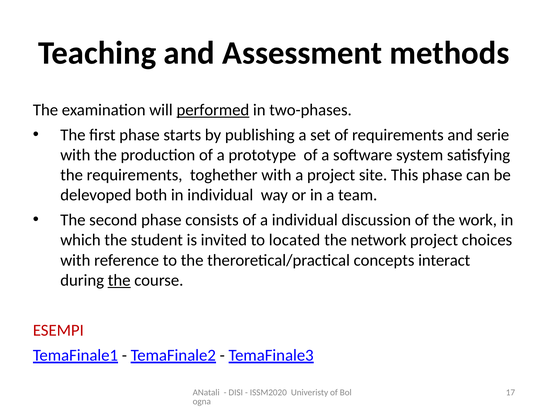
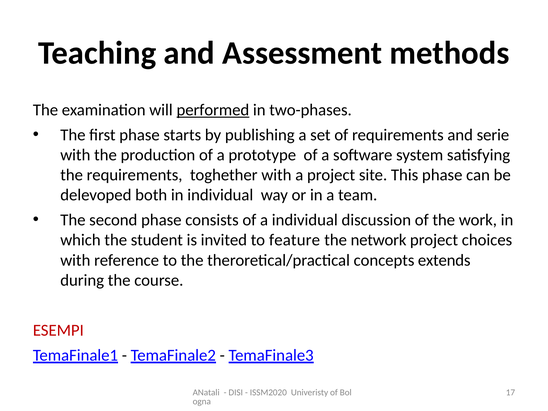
located: located -> feature (295, 240)
interact: interact -> extends (444, 260)
the underline: present -> none (119, 280)
